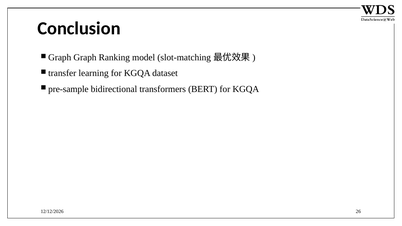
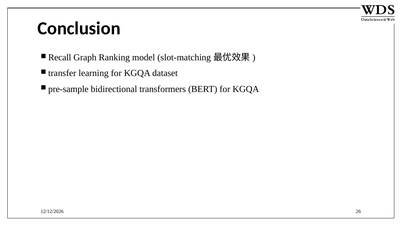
Graph: Graph -> Recall (60, 57)
